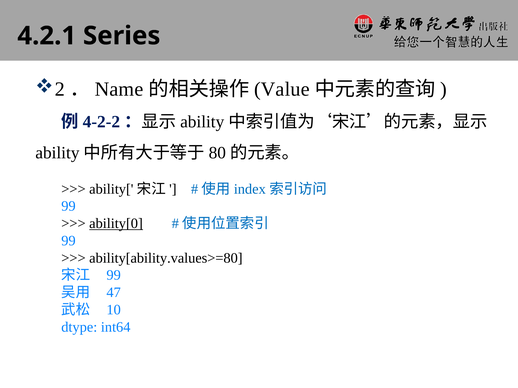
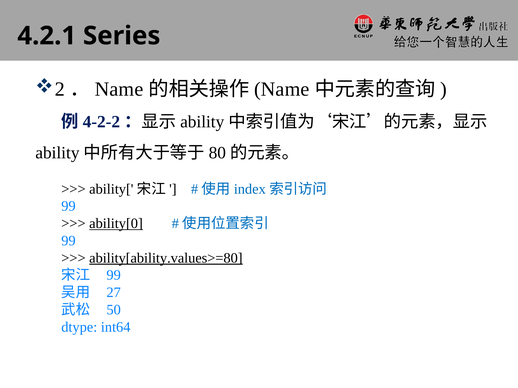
Value: Value -> Name (282, 89)
ability[ability.values>=80 underline: none -> present (166, 258)
47: 47 -> 27 (114, 293)
10: 10 -> 50 (114, 310)
